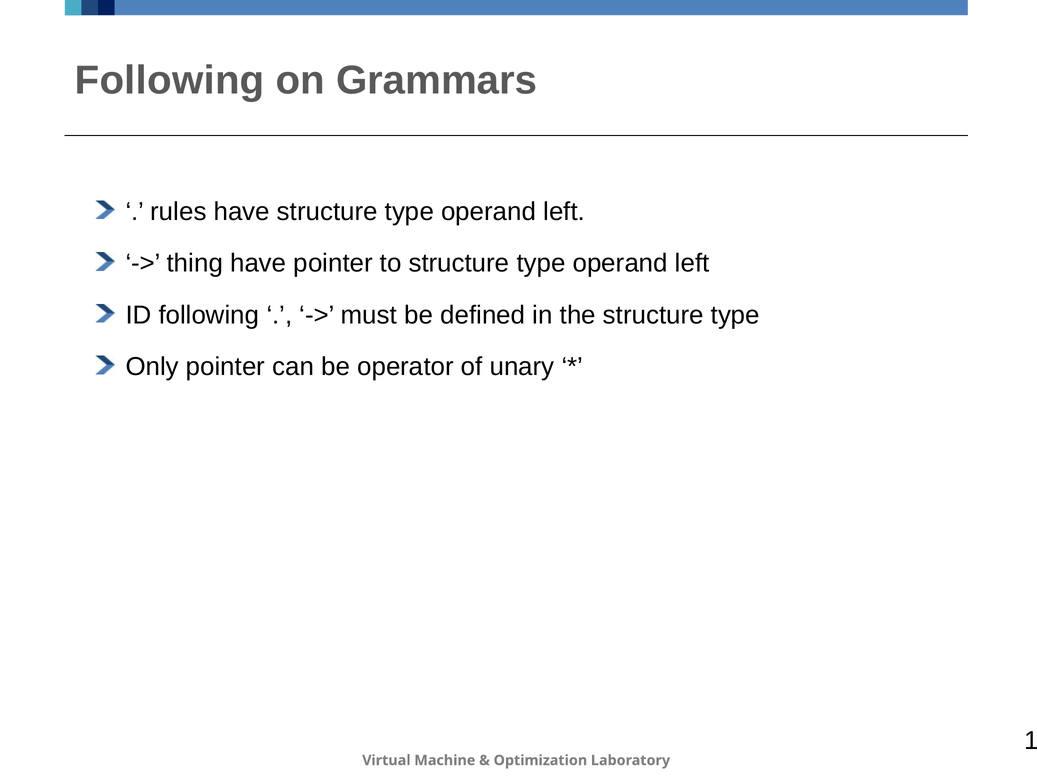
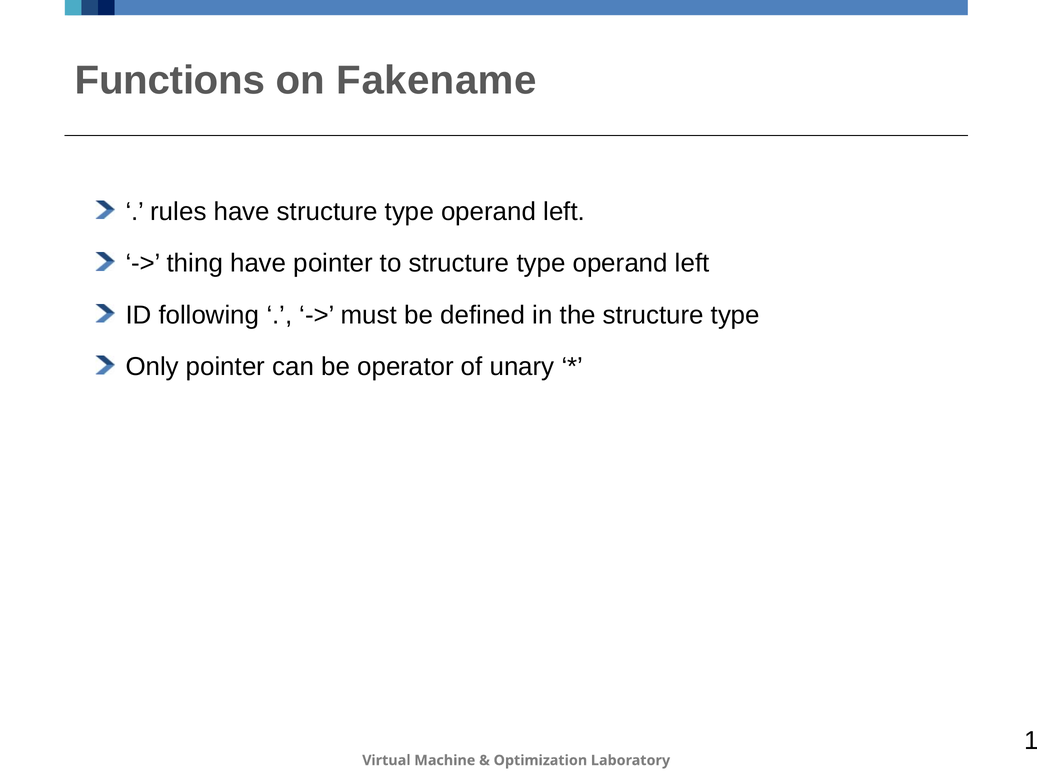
Following: Following -> Functions (170, 80)
Grammars: Grammars -> Fakename (437, 80)
